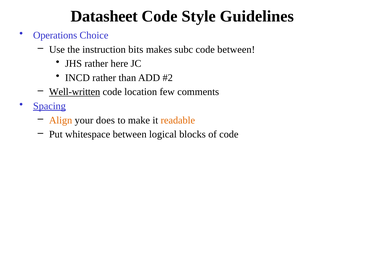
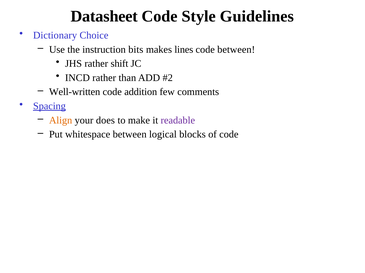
Operations: Operations -> Dictionary (55, 35)
subc: subc -> lines (184, 50)
here: here -> shift (119, 64)
Well-written underline: present -> none (75, 92)
location: location -> addition (141, 92)
readable colour: orange -> purple (178, 121)
